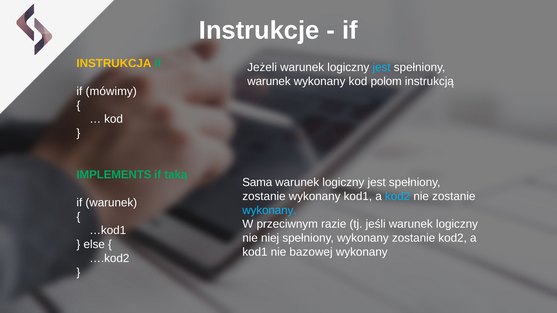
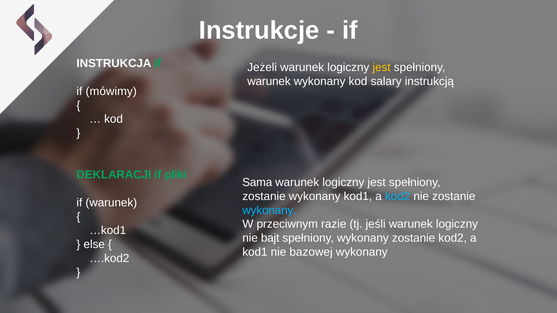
INSTRUKCJA colour: yellow -> white (114, 64)
jest colour: light blue -> yellow (382, 68)
polom: polom -> salary (386, 81)
IMPLEMENTS: IMPLEMENTS -> DEKLARACJI (114, 175)
taką: taką -> pliki (176, 175)
niej: niej -> bajt (270, 238)
